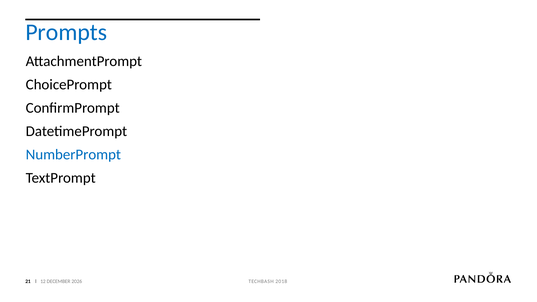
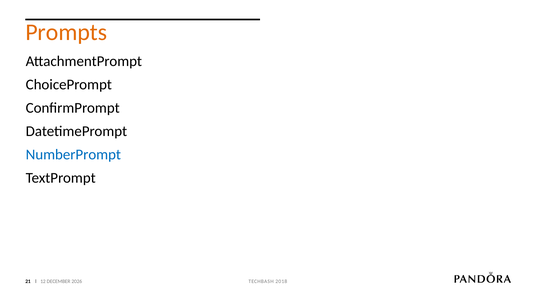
Prompts colour: blue -> orange (66, 32)
